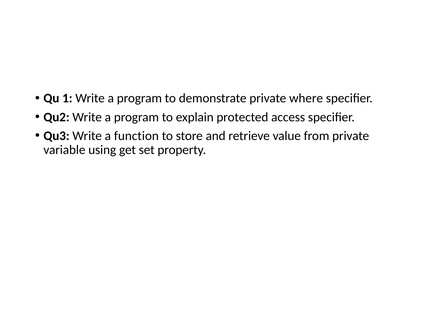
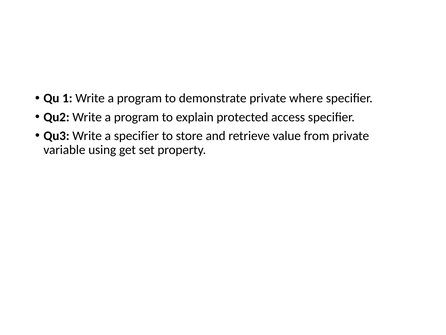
a function: function -> specifier (136, 136)
